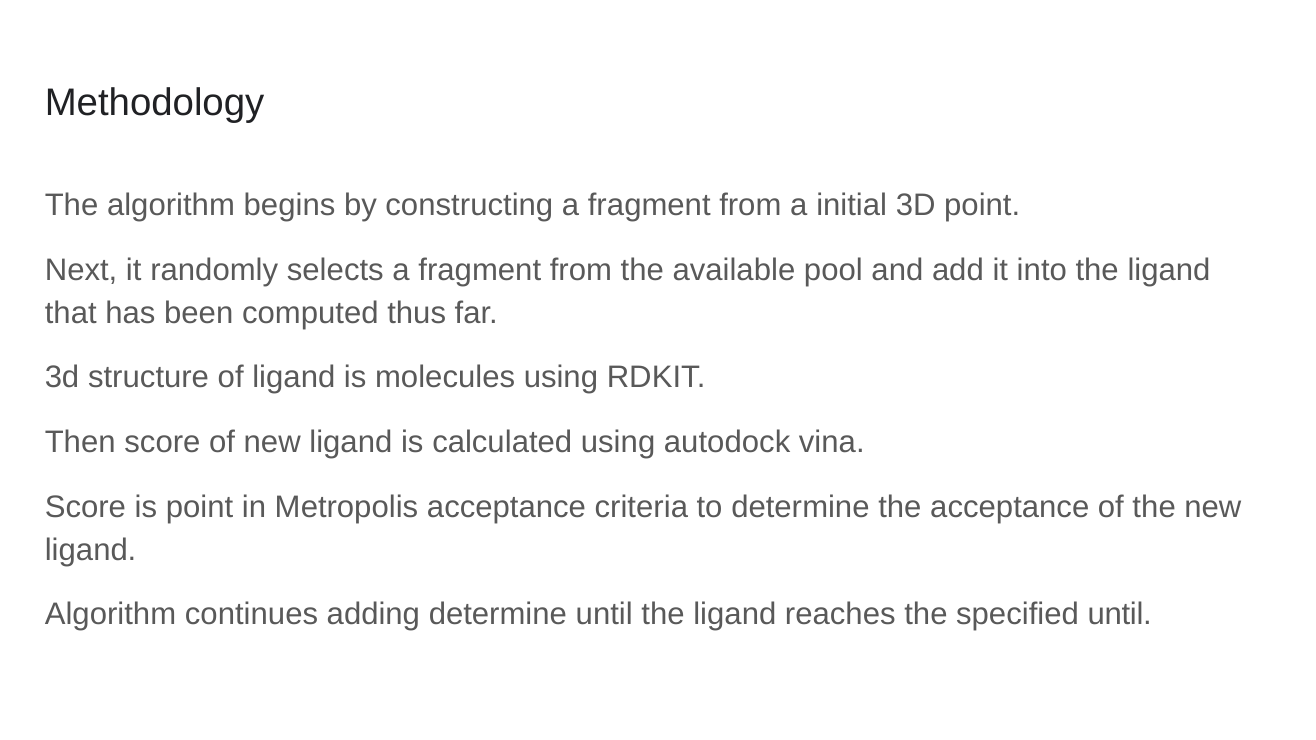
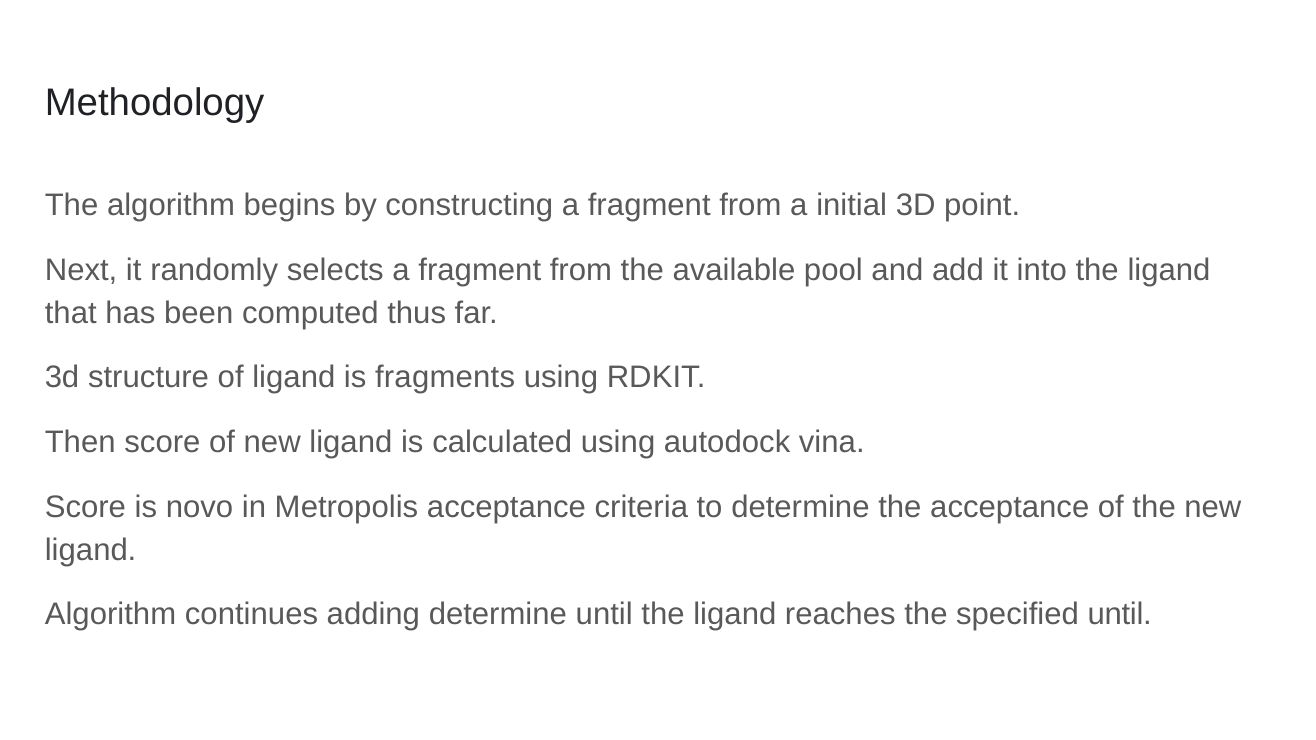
molecules: molecules -> fragments (445, 378)
is point: point -> novo (200, 507)
